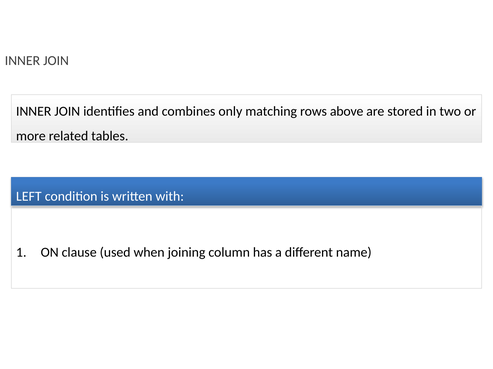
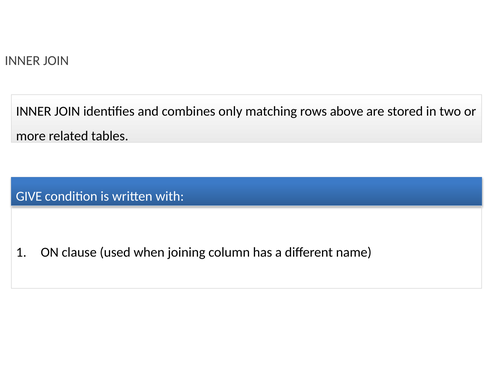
LEFT: LEFT -> GIVE (29, 197)
